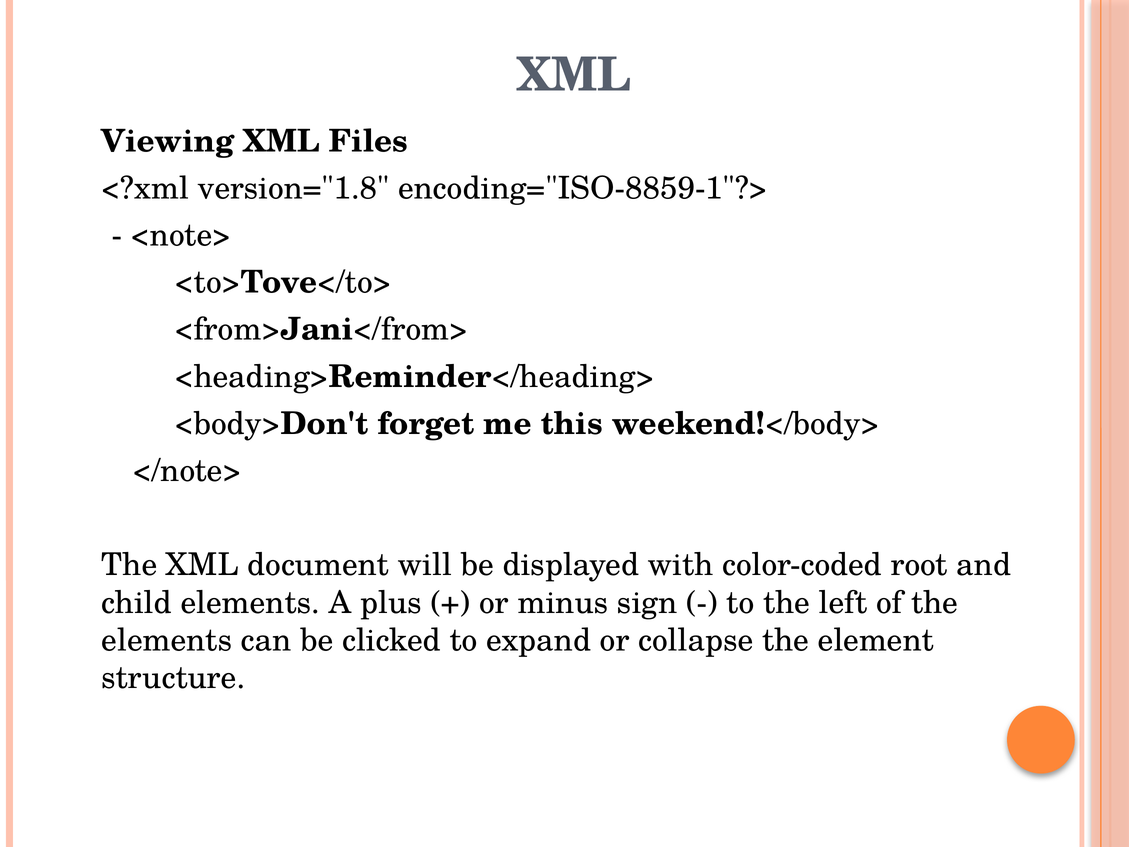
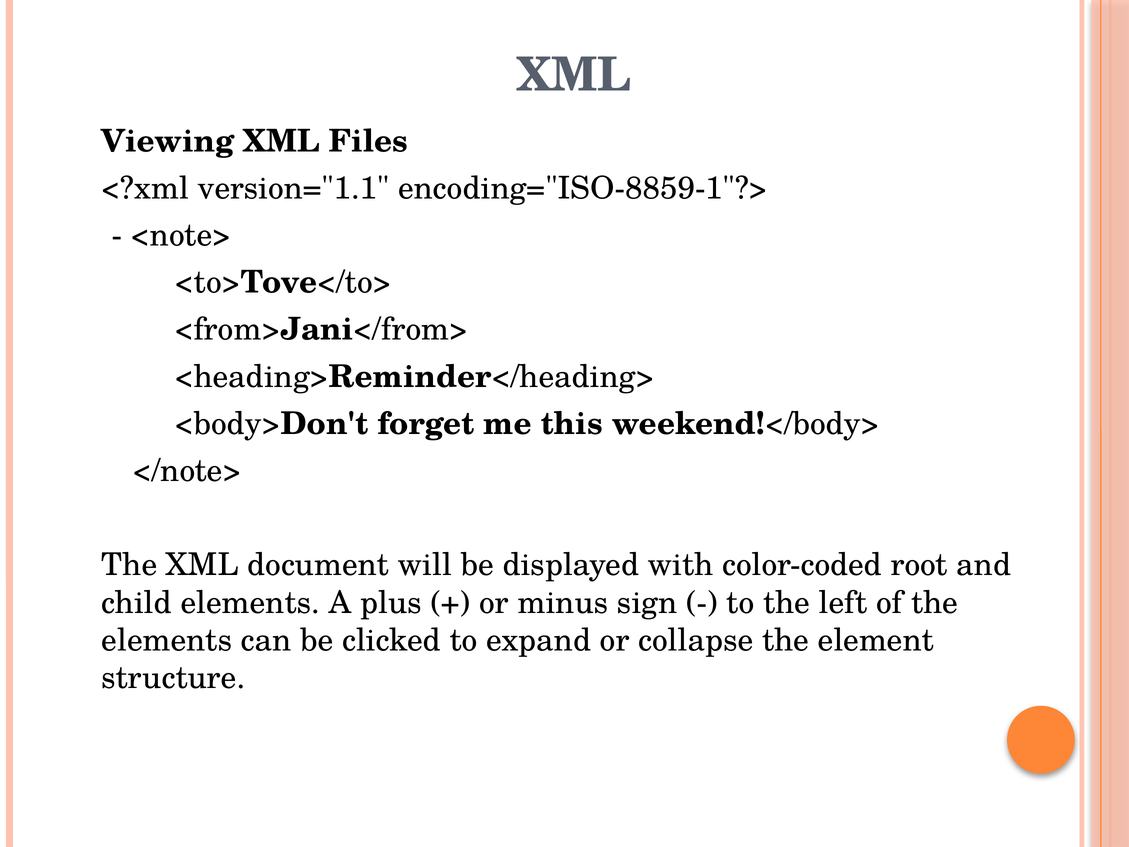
version="1.8: version="1.8 -> version="1.1 (294, 188)
